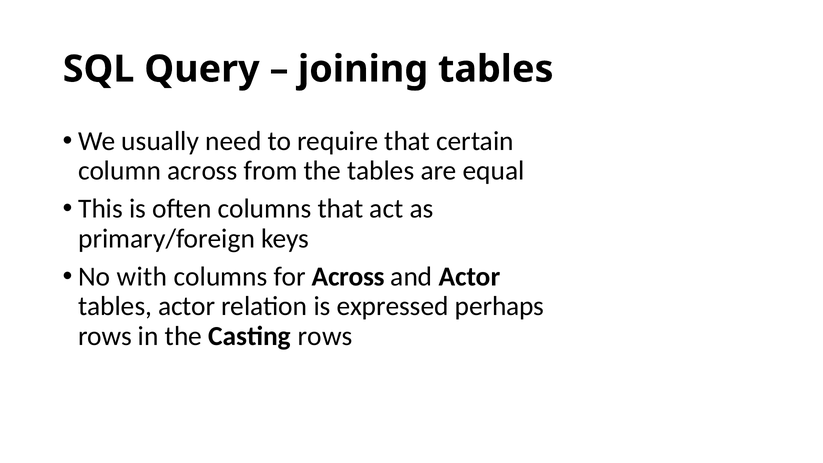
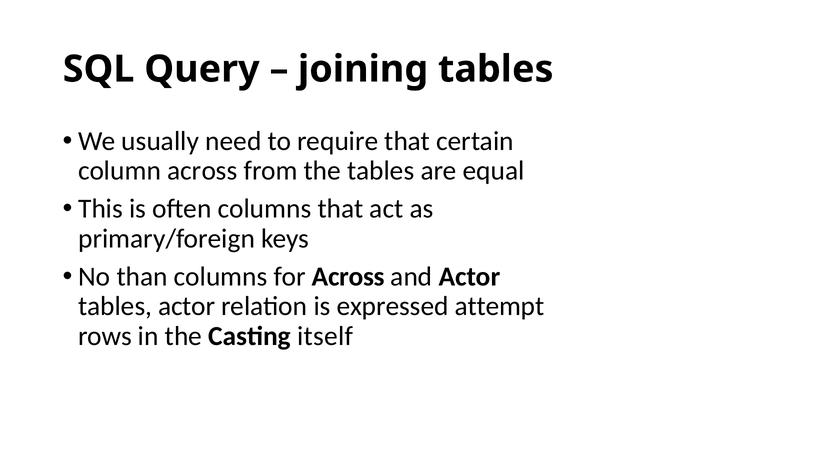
with: with -> than (142, 277)
perhaps: perhaps -> attempt (500, 306)
Casting rows: rows -> itself (325, 336)
